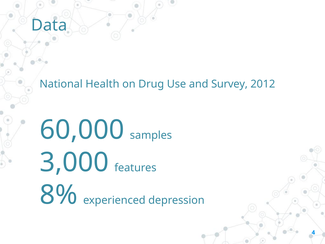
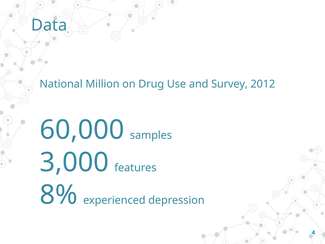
Health: Health -> Million (102, 84)
